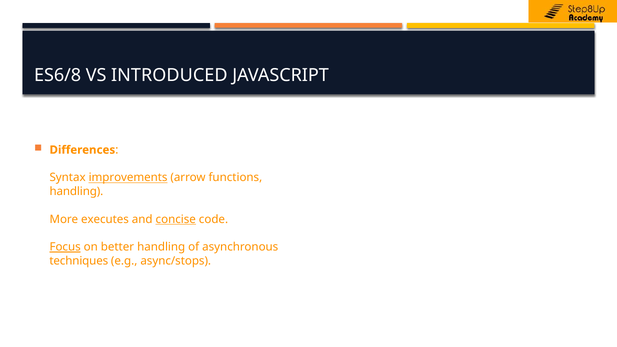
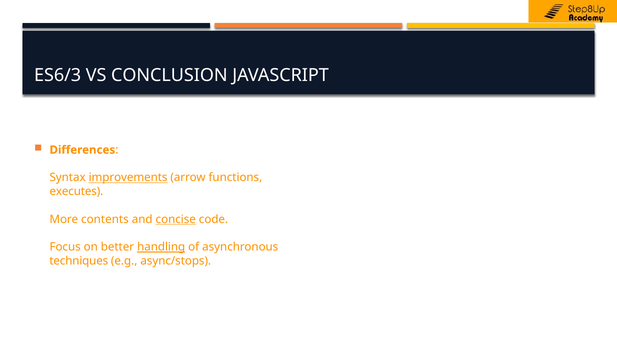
ES6/8: ES6/8 -> ES6/3 (58, 75)
INTRODUCED: INTRODUCED -> CONCLUSION (169, 75)
handling: handling -> executes (76, 192)
executes: executes -> contents (105, 219)
Focus underline: present -> none (65, 247)
handling underline: none -> present (161, 247)
